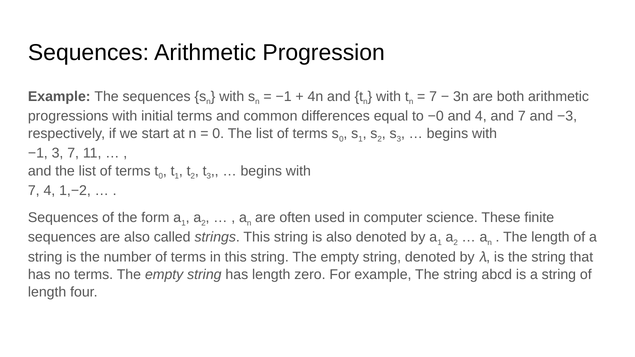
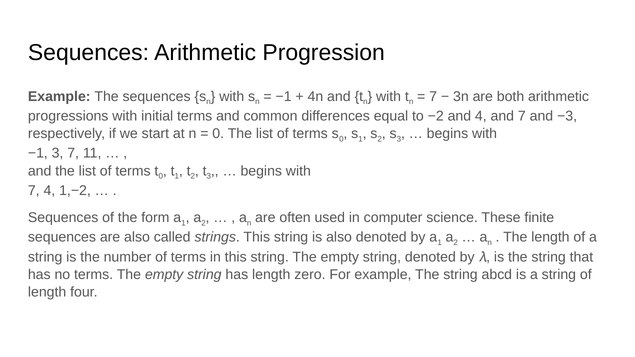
−0: −0 -> −2 (436, 116)
